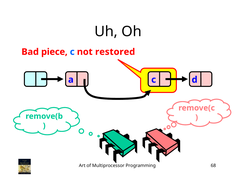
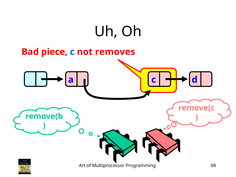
restored: restored -> removes (115, 52)
